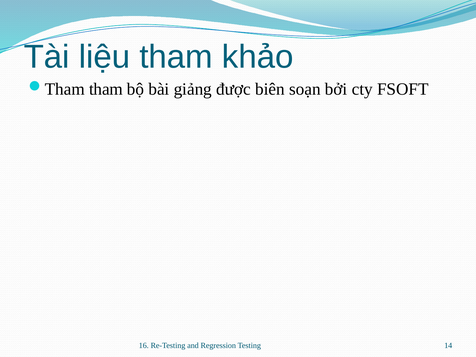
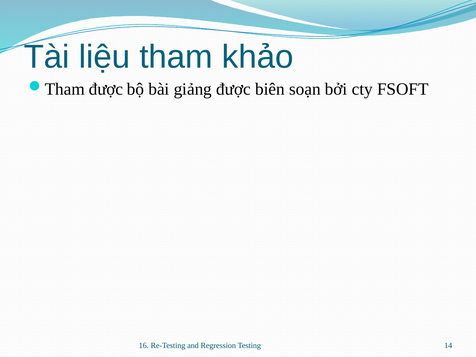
tham: tham -> được (106, 89)
